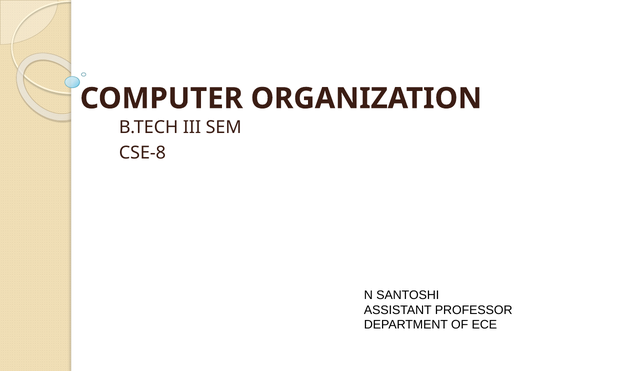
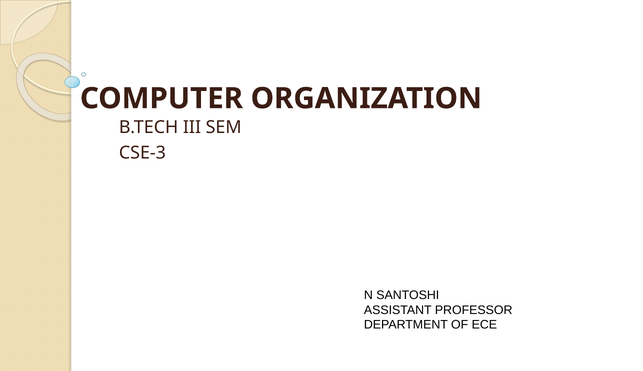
CSE-8: CSE-8 -> CSE-3 (142, 153)
